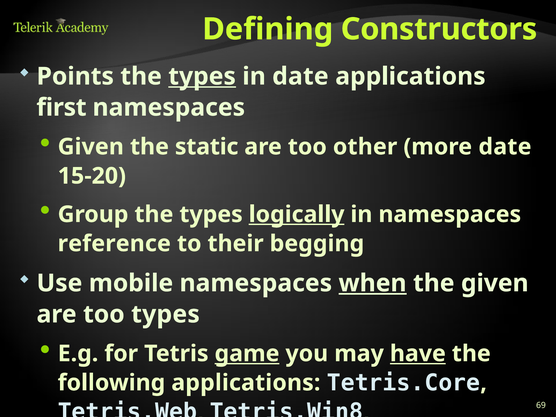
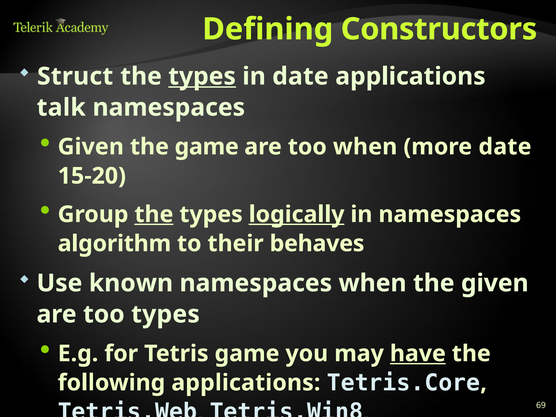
Points: Points -> Struct (75, 76)
first: first -> talk (61, 107)
the static: static -> game (207, 147)
too other: other -> when (365, 147)
the underline: none -> present (154, 214)
reference: reference -> algorithm (114, 244)
begging: begging -> behaves (317, 244)
mobile: mobile -> known (131, 283)
when underline: present -> none (373, 283)
game underline: present -> none (247, 354)
